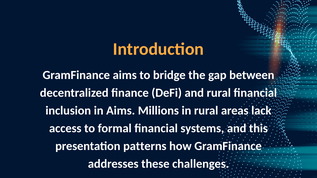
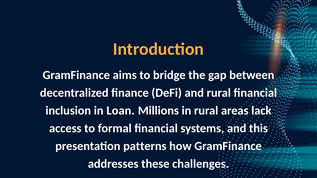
in Aims: Aims -> Loan (121, 111)
